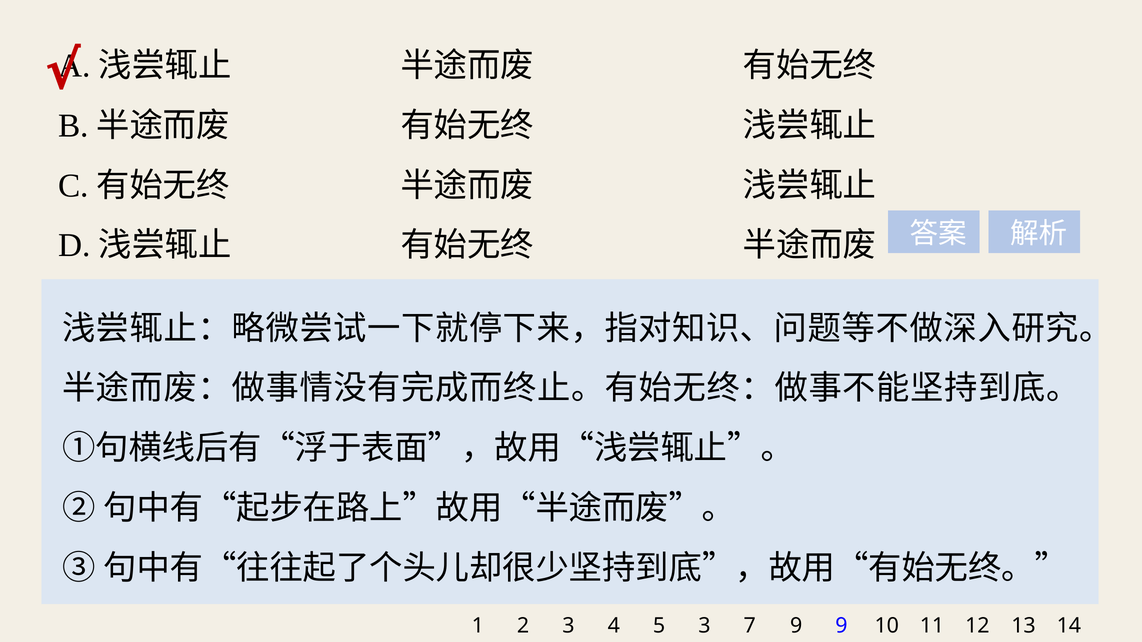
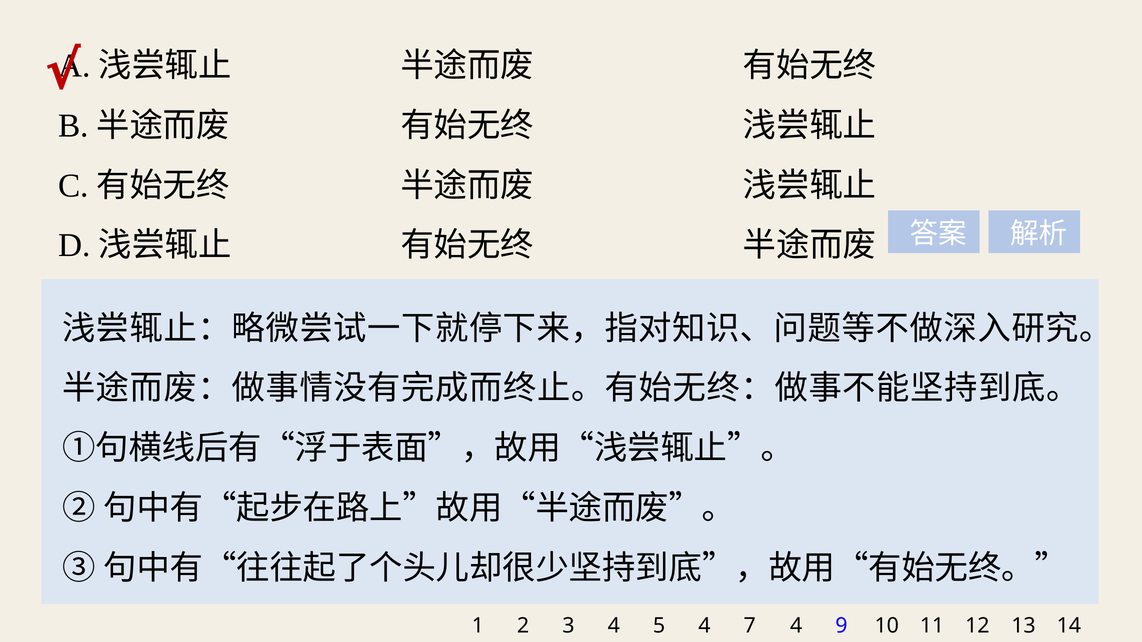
3 3: 3 -> 4 (704, 626)
5 9: 9 -> 4 (796, 626)
